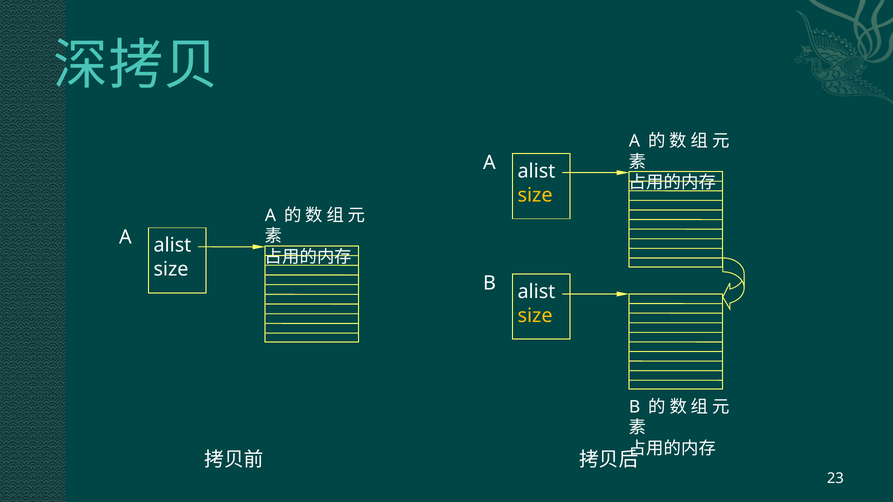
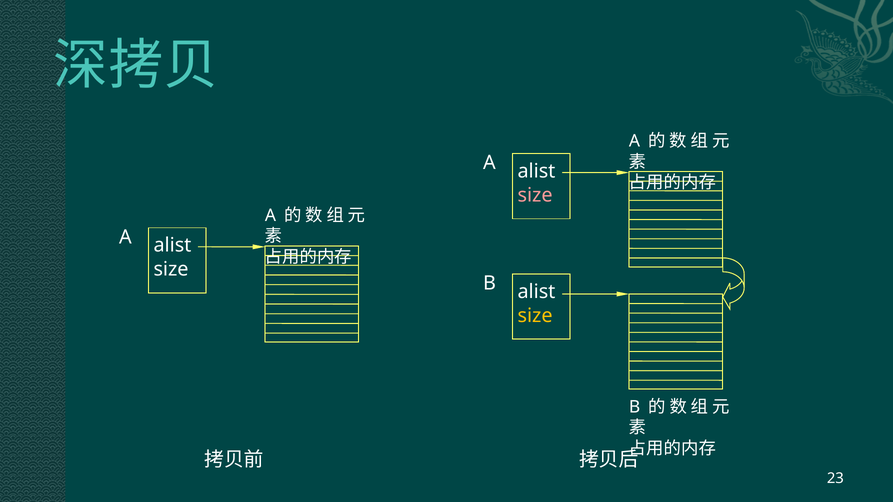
size colour: yellow -> pink (535, 195)
